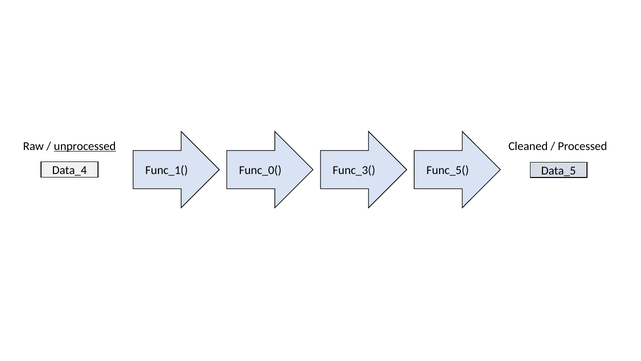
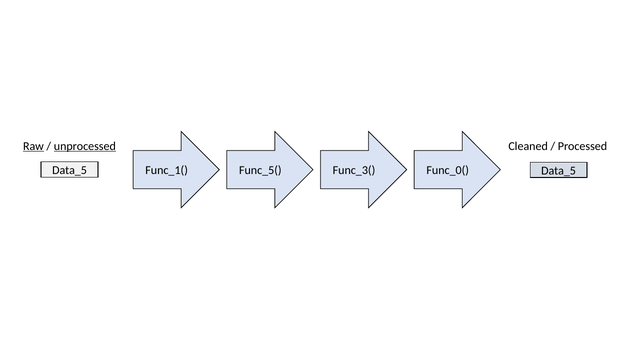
Raw underline: none -> present (33, 146)
Data_4: Data_4 -> Data_5 (70, 170)
Func_0(: Func_0( -> Func_5( (260, 170)
Func_5(: Func_5( -> Func_0( (448, 170)
